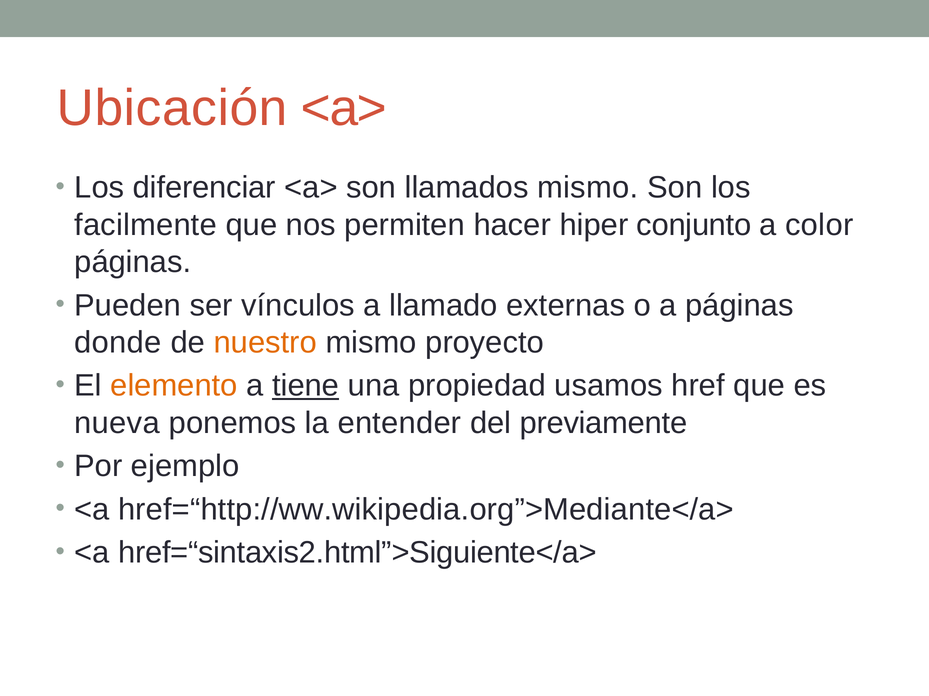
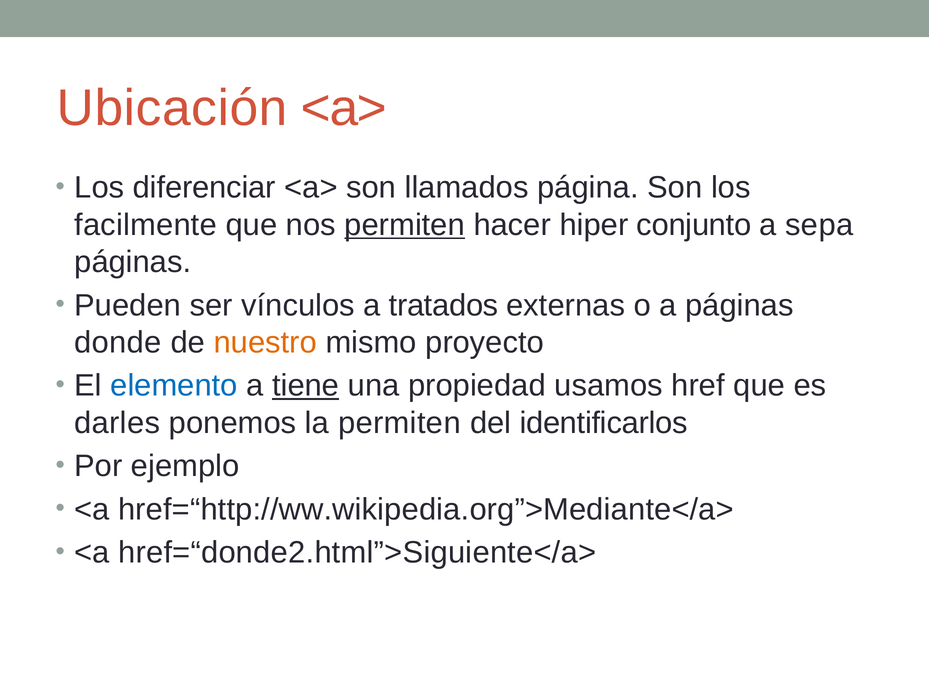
llamados mismo: mismo -> página (588, 188)
permiten underline: none -> present (405, 225)
color: color -> sepa (819, 225)
llamado: llamado -> tratados (444, 306)
elemento colour: orange -> blue (174, 386)
nueva: nueva -> darles (117, 423)
la entender: entender -> permiten (399, 423)
previamente: previamente -> identificarlos (604, 423)
href=“sintaxis2.html”>Siguiente</a>: href=“sintaxis2.html”>Siguiente</a> -> href=“donde2.html”>Siguiente</a> (357, 553)
